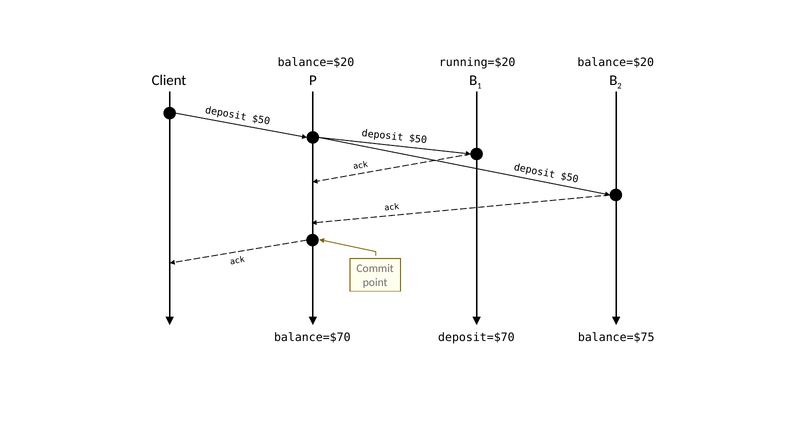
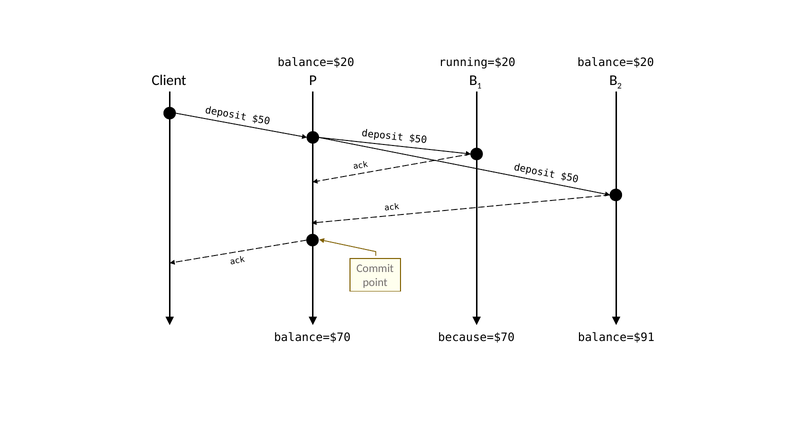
deposit=$70: deposit=$70 -> because=$70 (476, 337)
balance=$75: balance=$75 -> balance=$91 (616, 337)
